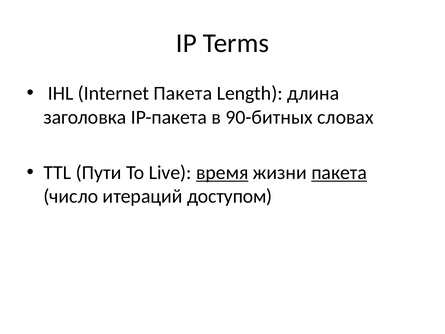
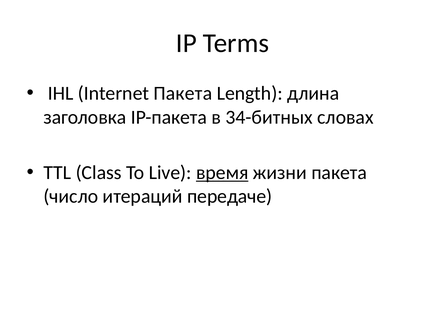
90-битных: 90-битных -> 34-битных (269, 117)
Пути: Пути -> Class (99, 172)
пакета underline: present -> none (339, 172)
доступом: доступом -> передаче (230, 196)
